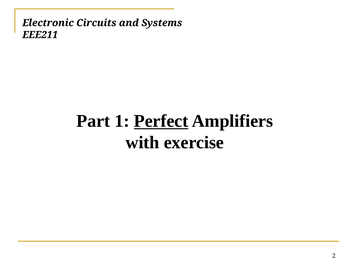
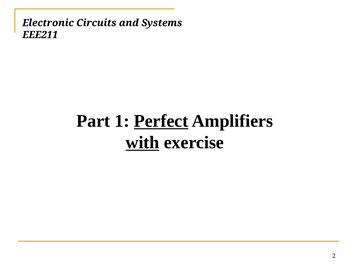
with underline: none -> present (142, 142)
